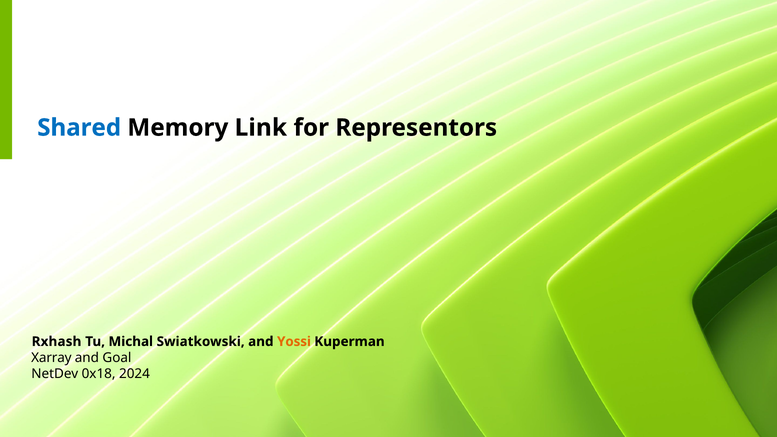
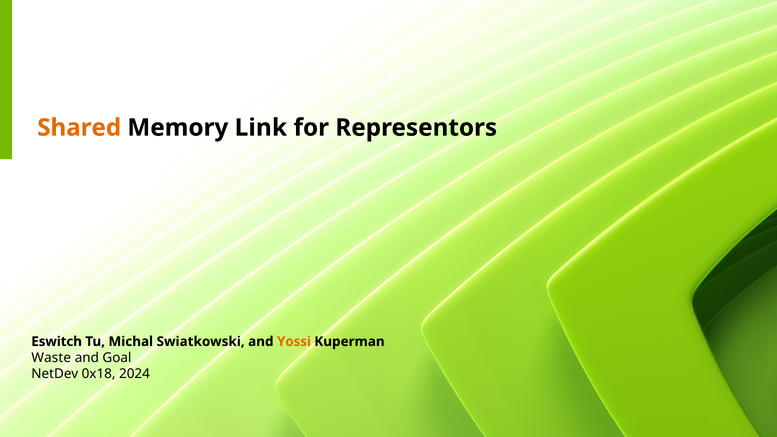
Shared colour: blue -> orange (79, 128)
Rxhash: Rxhash -> Eswitch (57, 342)
Xarray: Xarray -> Waste (51, 358)
